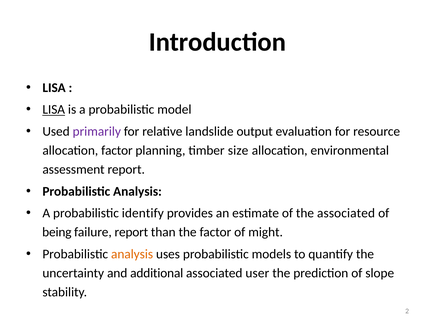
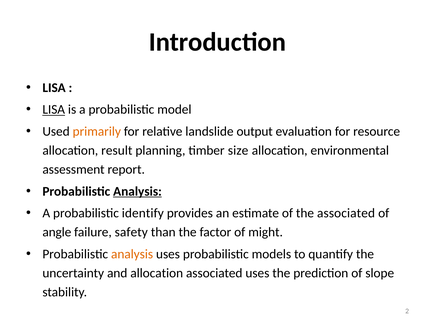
primarily colour: purple -> orange (97, 131)
allocation factor: factor -> result (117, 151)
Analysis underline: none -> present (137, 192)
being: being -> angle (57, 232)
failure report: report -> safety (131, 232)
and additional: additional -> allocation (157, 273)
associated user: user -> uses (257, 273)
